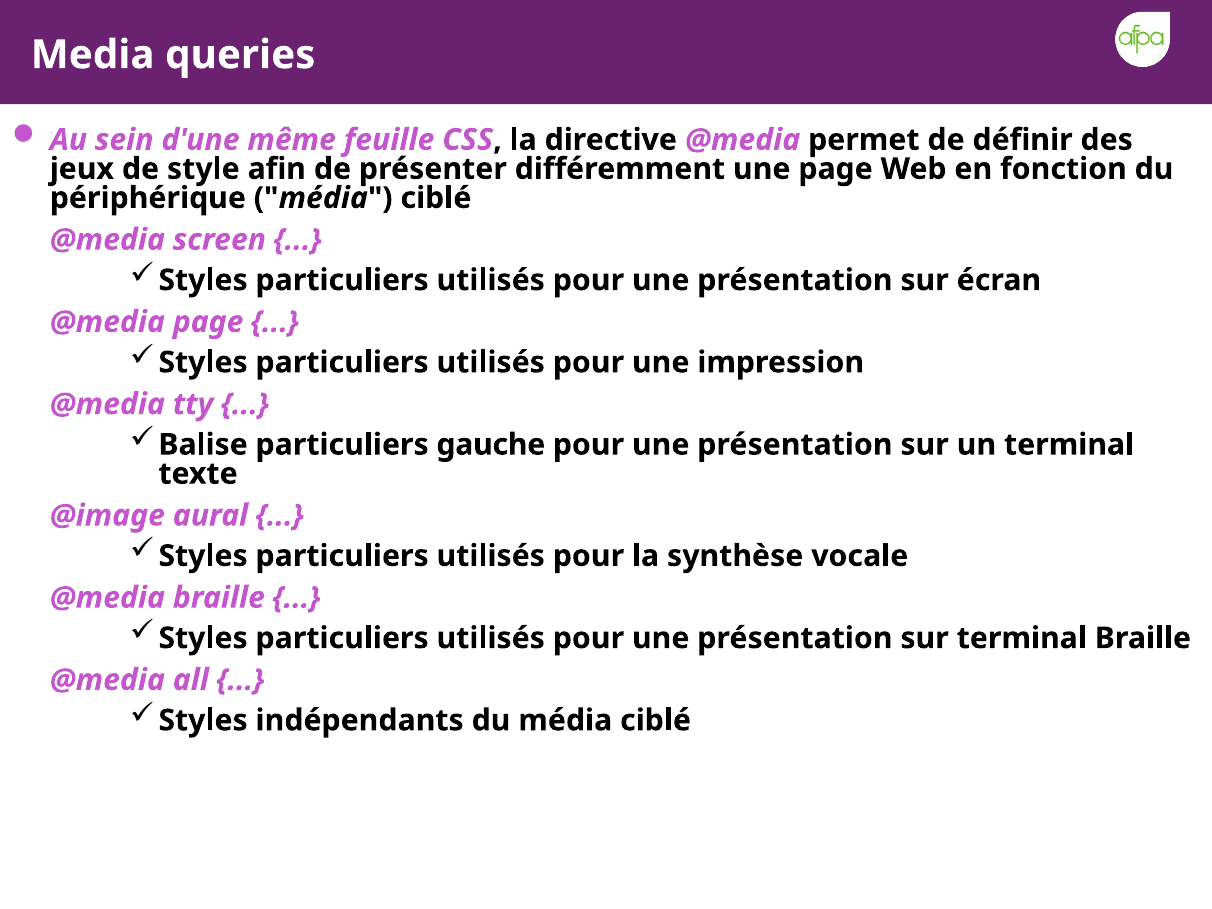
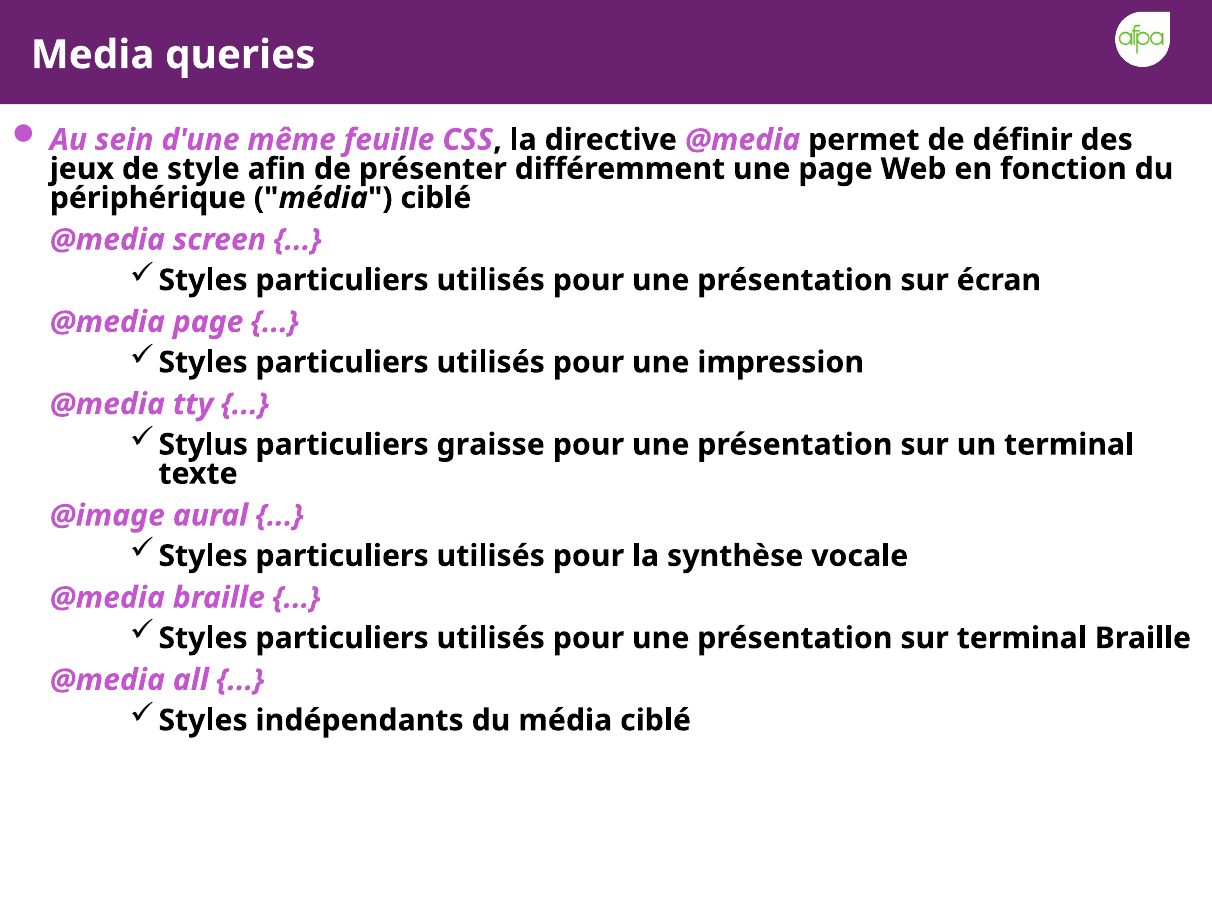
Balise: Balise -> Stylus (203, 445)
gauche: gauche -> graisse (491, 445)
